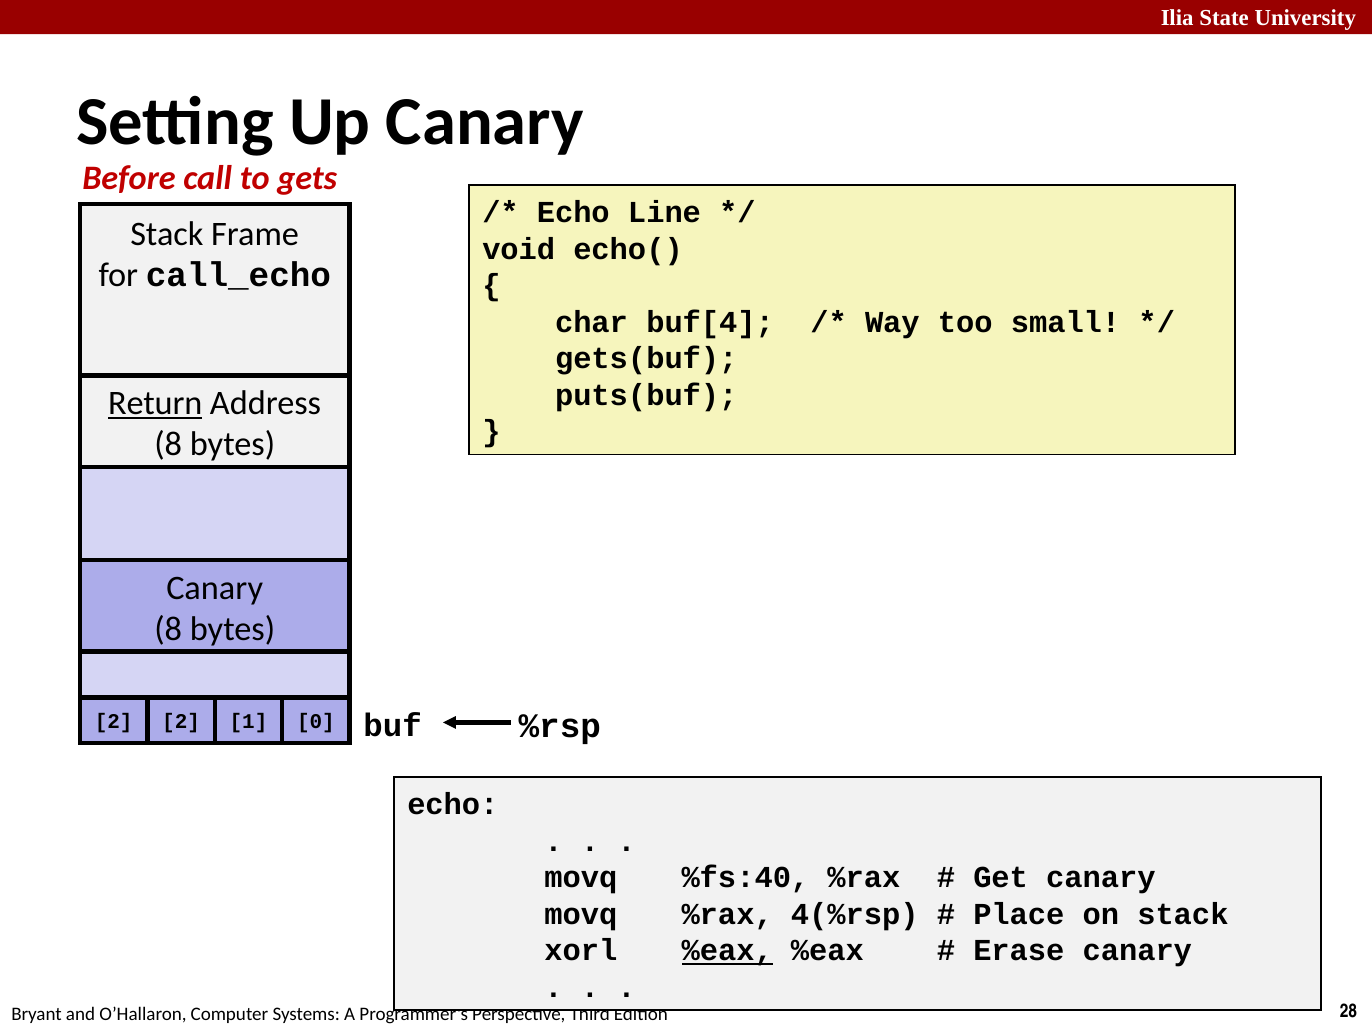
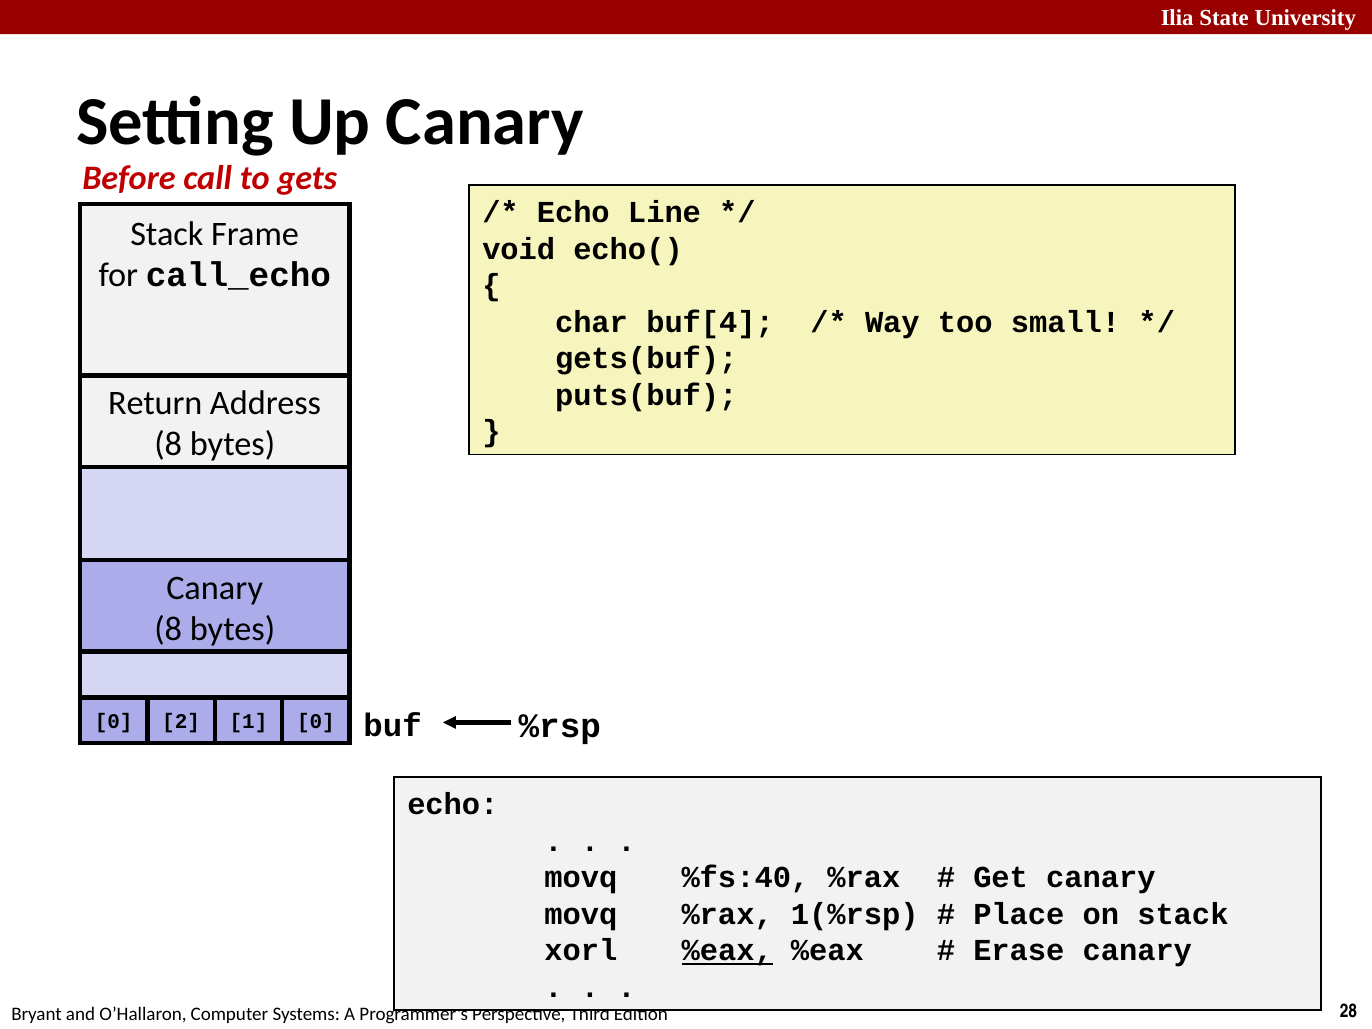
Return underline: present -> none (155, 403)
2: 2 -> 0 (114, 722)
4(%rsp: 4(%rsp -> 1(%rsp (855, 914)
